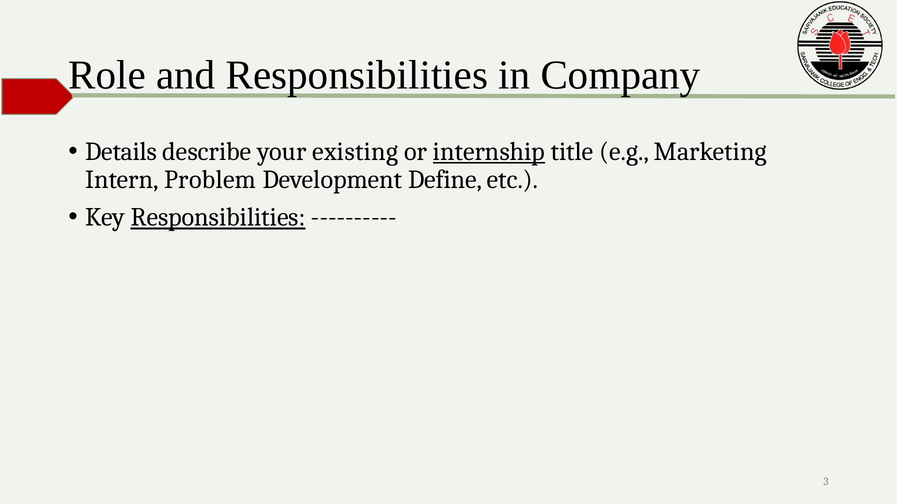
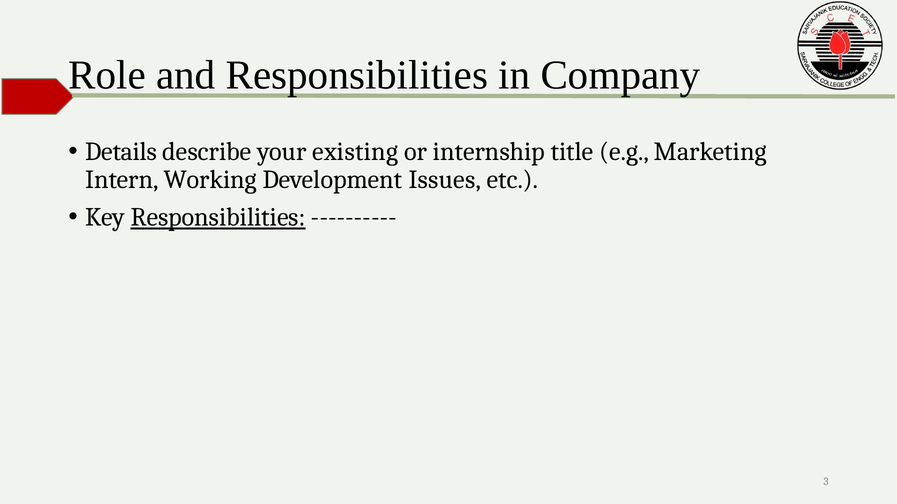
internship underline: present -> none (489, 152)
Problem: Problem -> Working (210, 180)
Define: Define -> Issues (445, 180)
